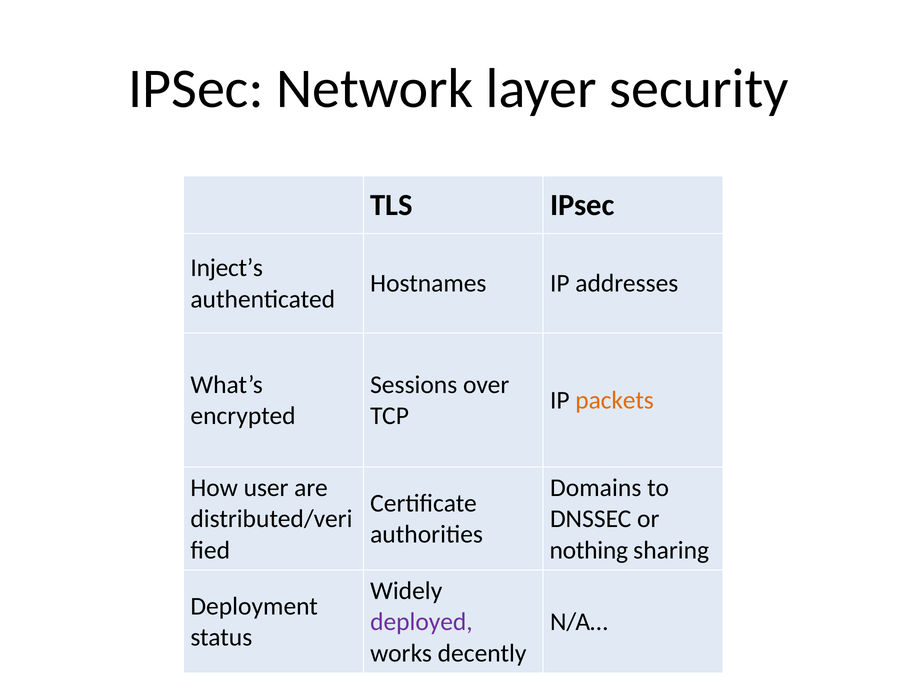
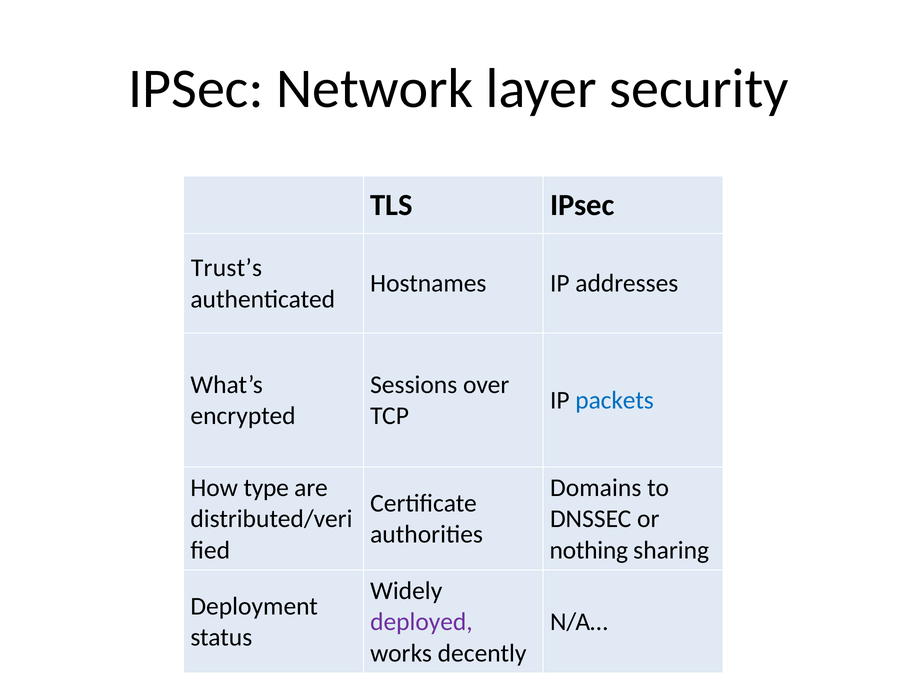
Inject’s: Inject’s -> Trust’s (226, 268)
packets colour: orange -> blue (615, 400)
user: user -> type (266, 487)
